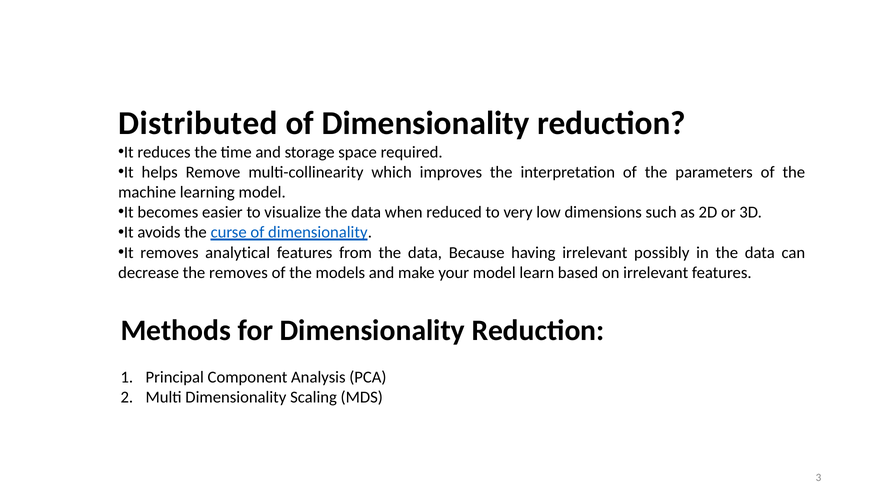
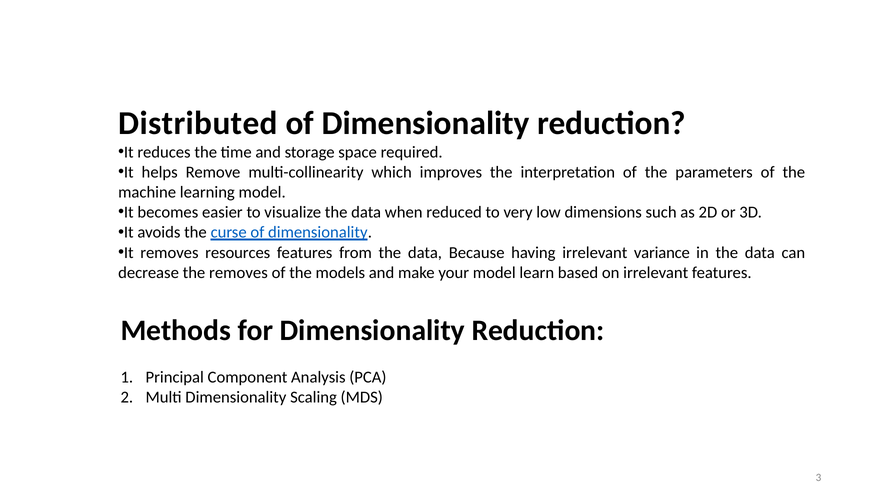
analytical: analytical -> resources (238, 253)
possibly: possibly -> variance (662, 253)
